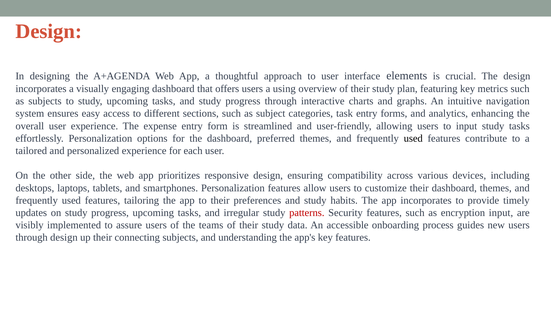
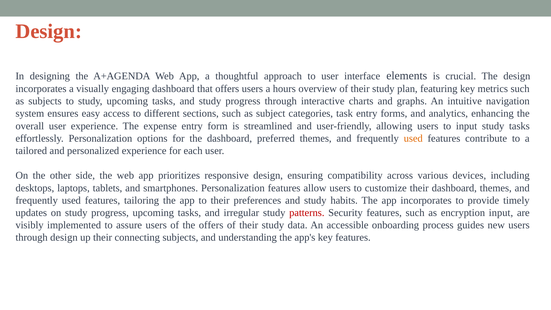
using: using -> hours (284, 89)
used colour: black -> orange (413, 138)
the teams: teams -> offers (211, 225)
